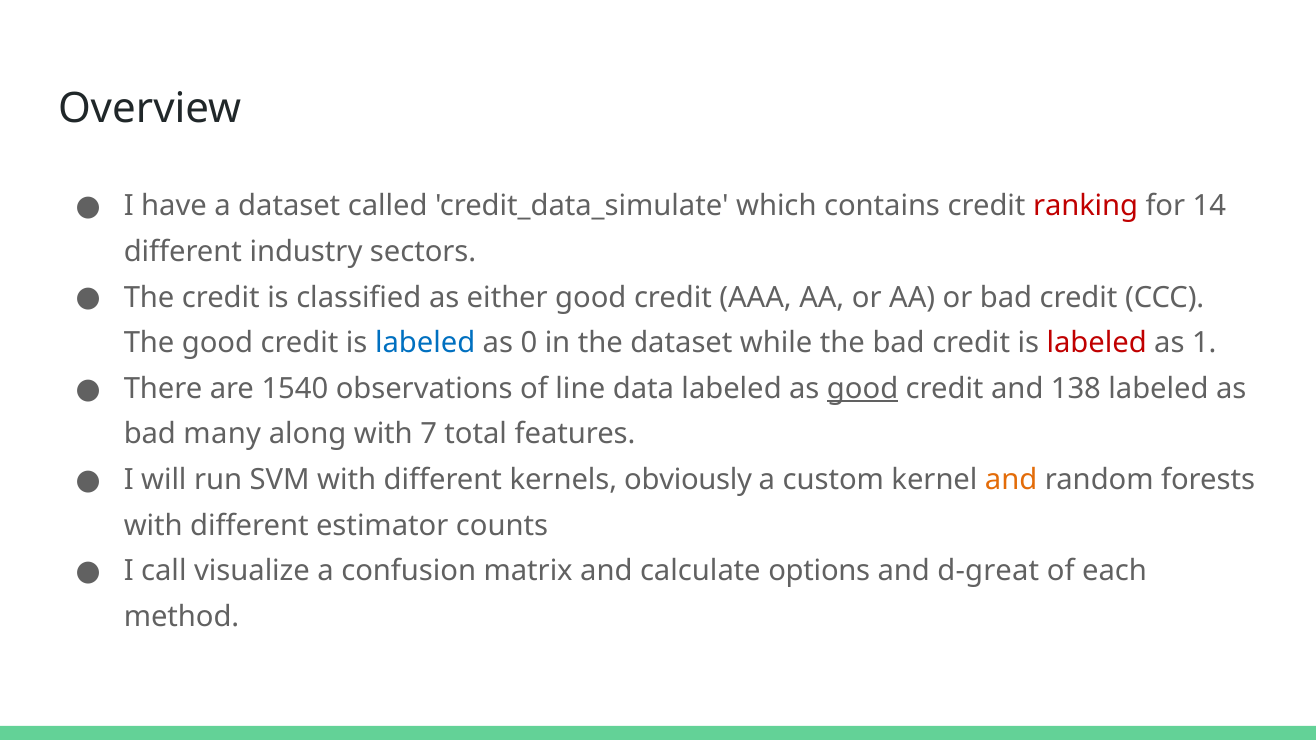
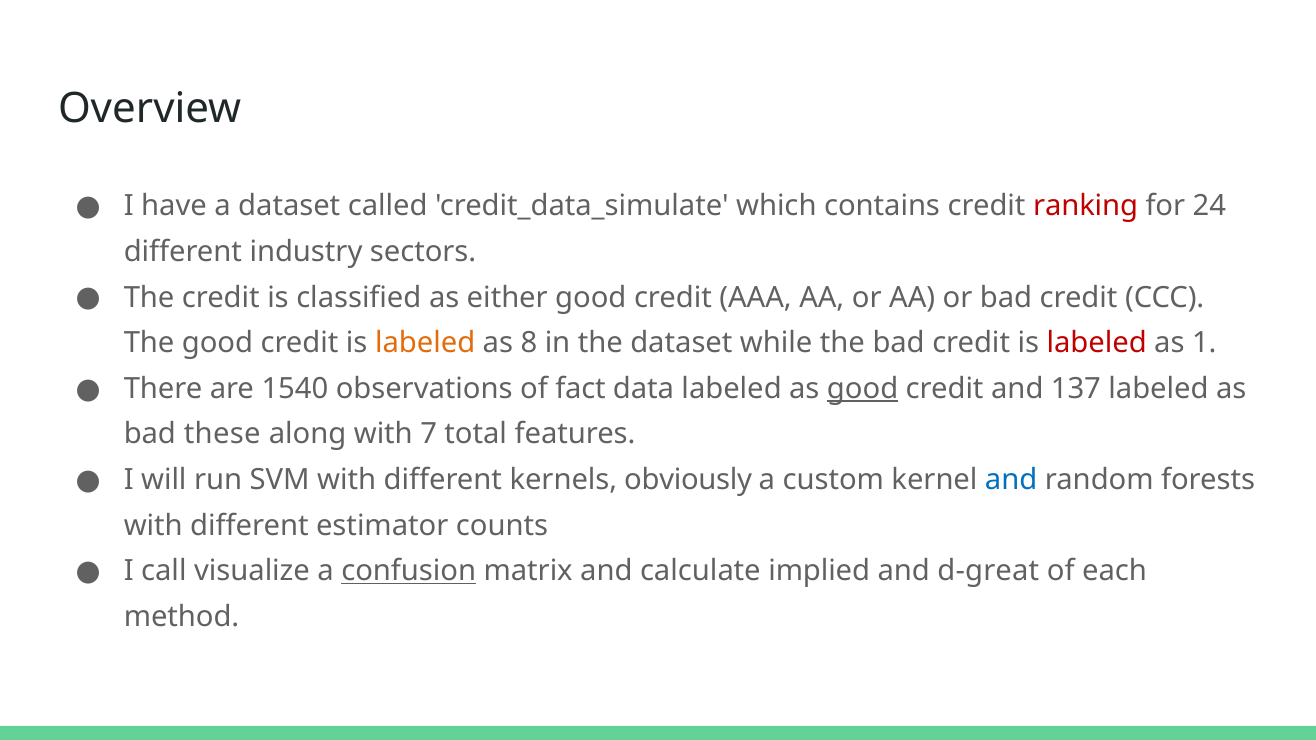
14: 14 -> 24 (1209, 206)
labeled colour: blue -> orange (425, 343)
0: 0 -> 8 (529, 343)
line: line -> fact (580, 389)
138: 138 -> 137 (1076, 389)
many: many -> these (222, 434)
and colour: orange -> blue (1011, 480)
confusion underline: none -> present (409, 571)
options: options -> implied (819, 571)
